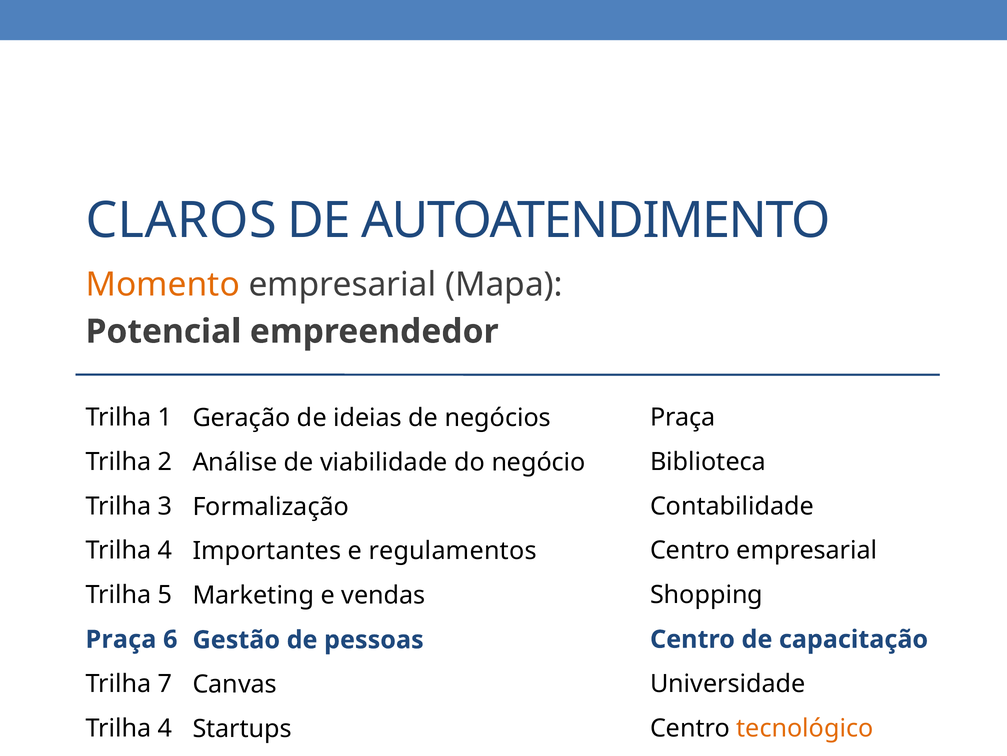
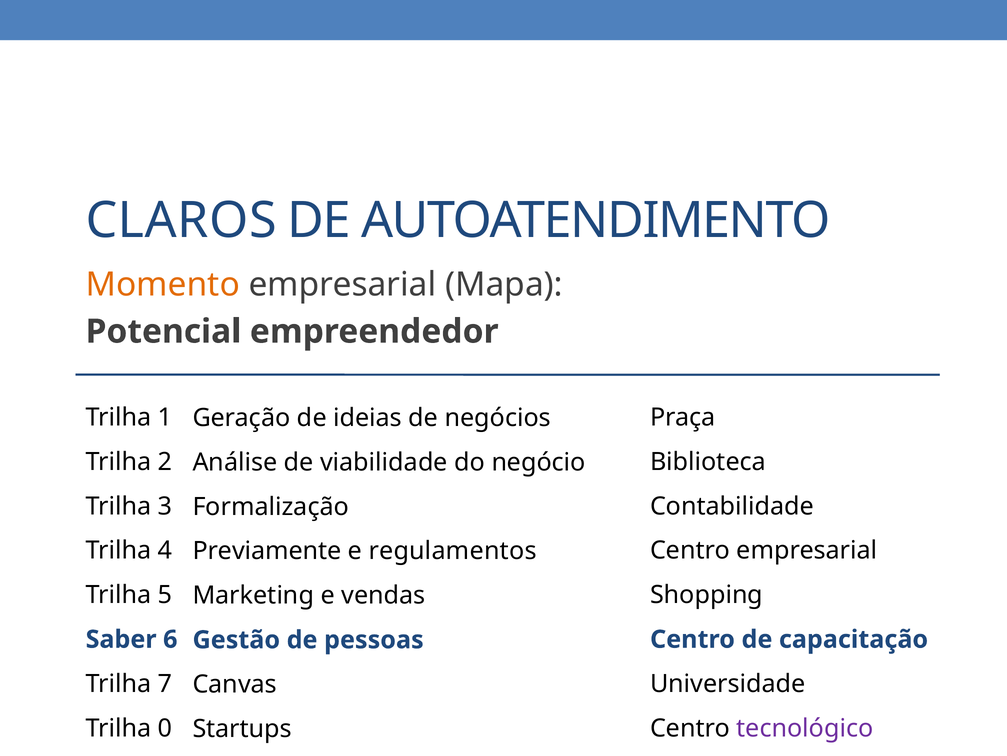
Importantes: Importantes -> Previamente (267, 551)
Praça: Praça -> Saber (121, 639)
4: 4 -> 0 (165, 728)
tecnológico colour: orange -> purple (805, 728)
